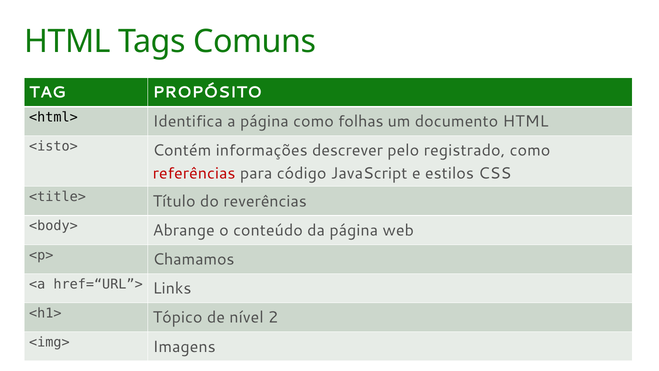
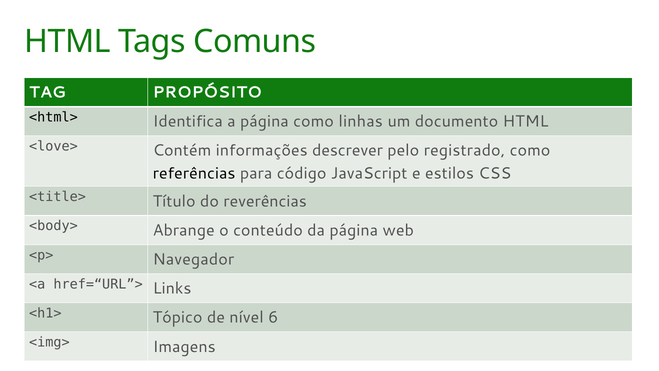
folhas: folhas -> linhas (361, 121)
<isto>: <isto> -> <love> (53, 146)
referências colour: red -> black (194, 173)
Chamamos: Chamamos -> Navegador (193, 259)
2: 2 -> 6 (273, 317)
